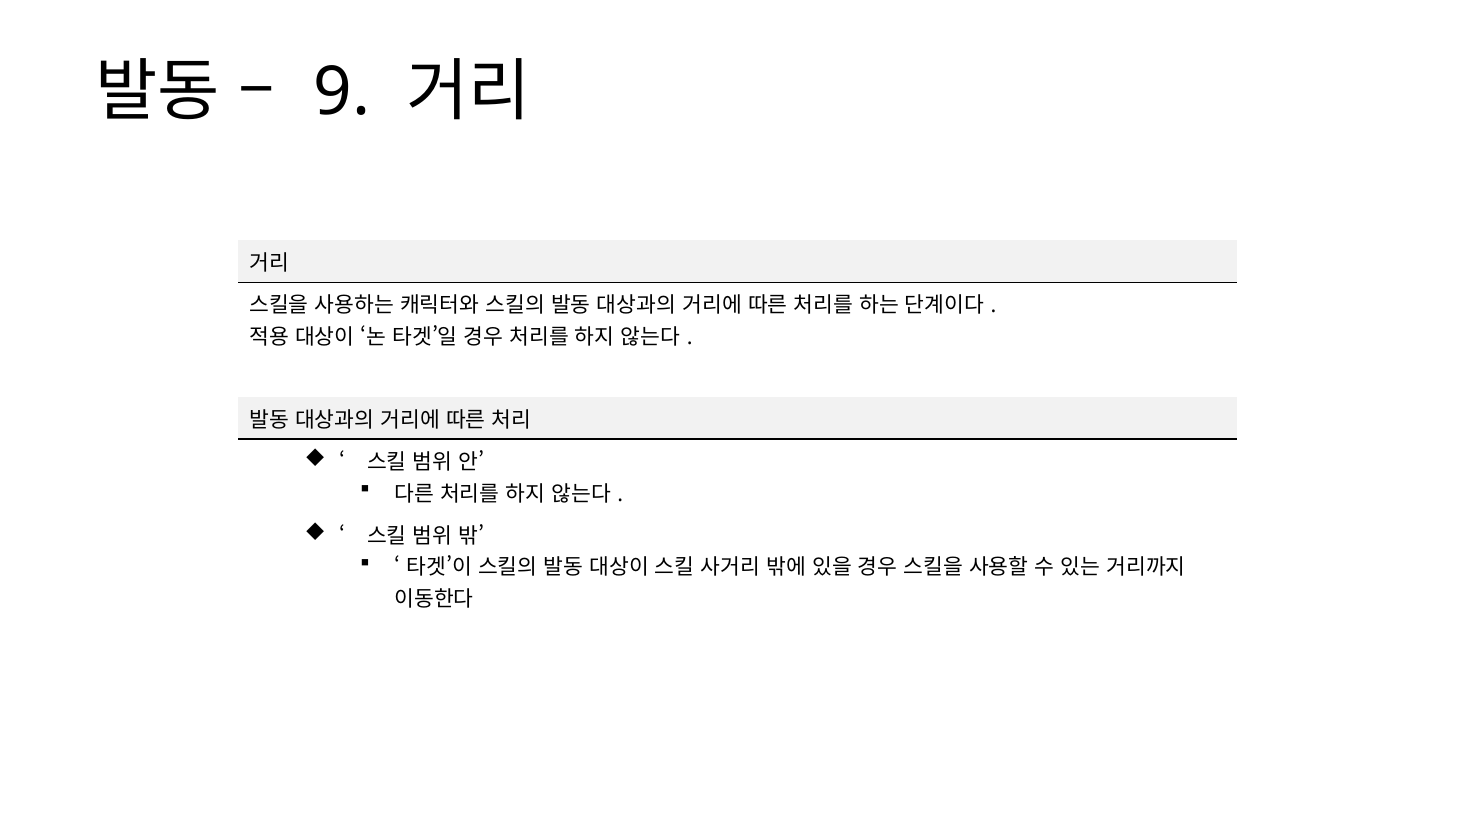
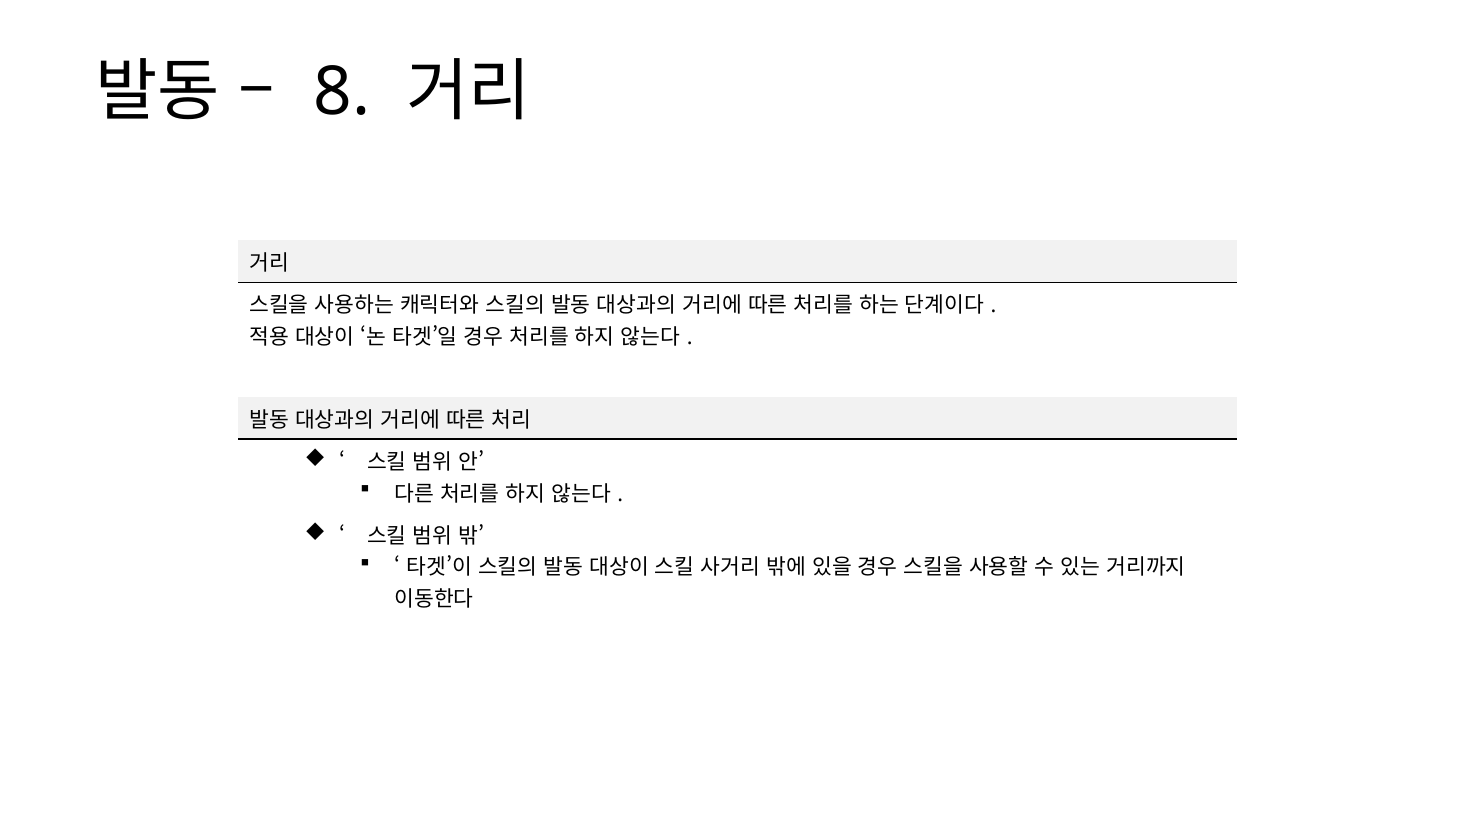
9: 9 -> 8 (342, 92)
